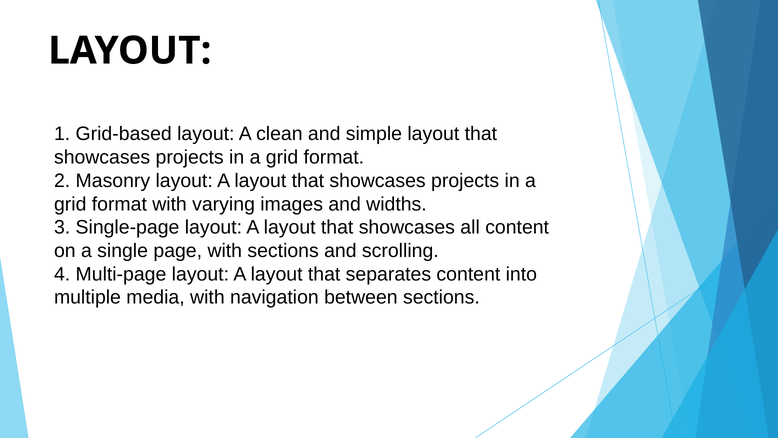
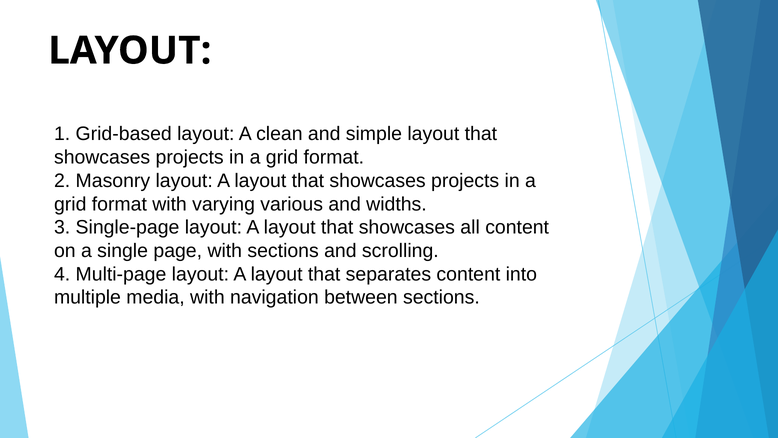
images: images -> various (292, 204)
